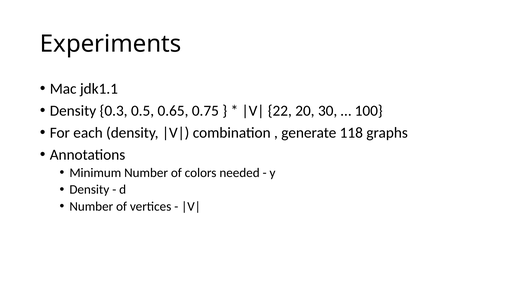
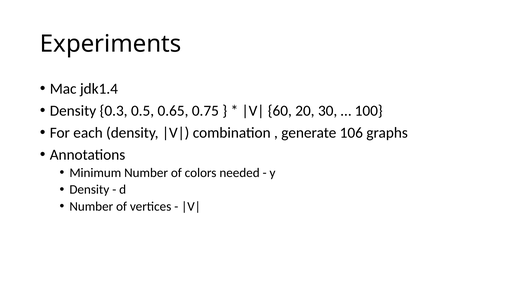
jdk1.1: jdk1.1 -> jdk1.4 (99, 89)
22: 22 -> 60 (280, 111)
118: 118 -> 106 (351, 133)
